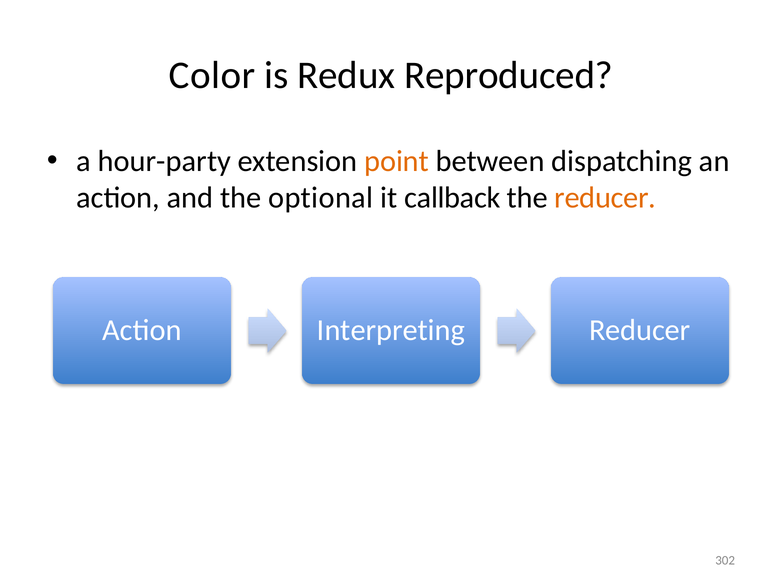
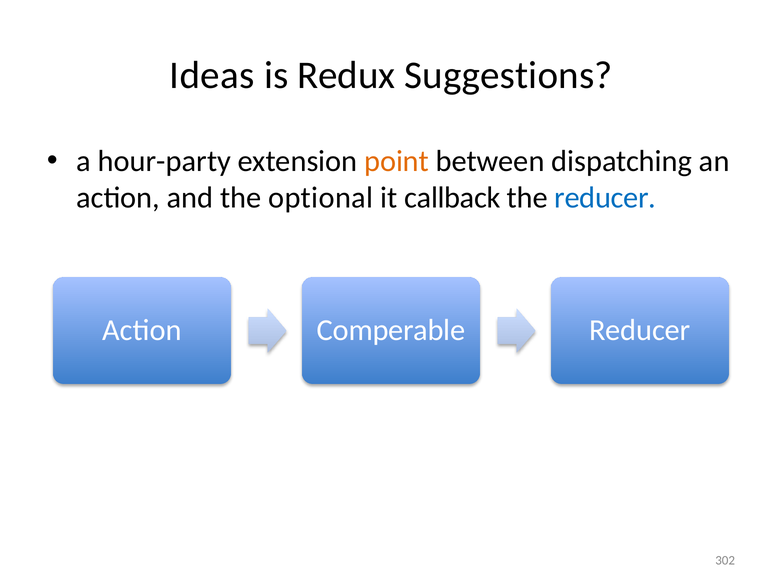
Color: Color -> Ideas (212, 75)
Reproduced: Reproduced -> Suggestions (508, 75)
reducer colour: orange -> blue (605, 197)
Interpreting: Interpreting -> Comperable (391, 330)
